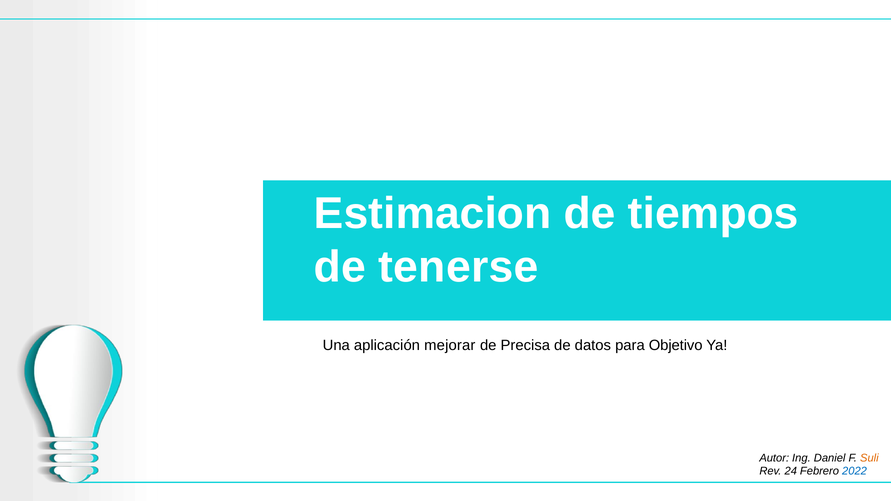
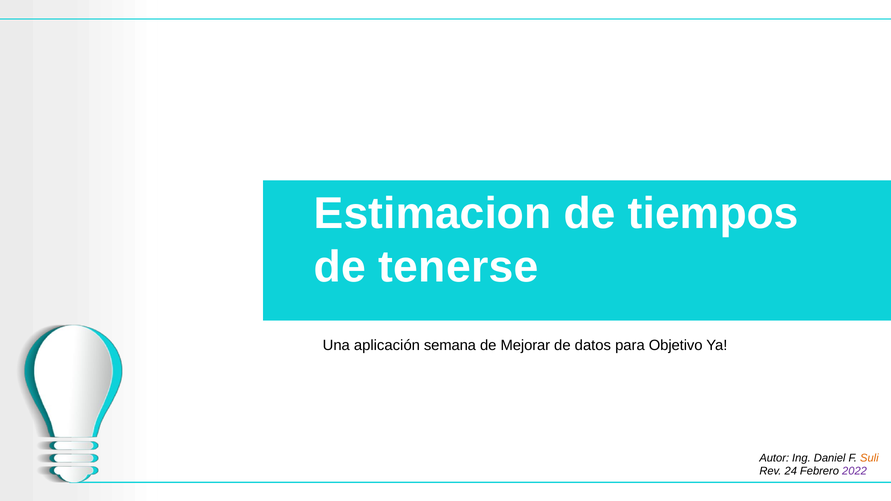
mejorar: mejorar -> semana (450, 345)
Precisa: Precisa -> Mejorar (525, 345)
2022 colour: blue -> purple (855, 471)
